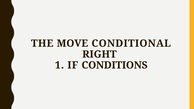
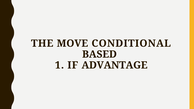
RIGHT: RIGHT -> BASED (99, 54)
CONDITIONS: CONDITIONS -> ADVANTAGE (115, 65)
